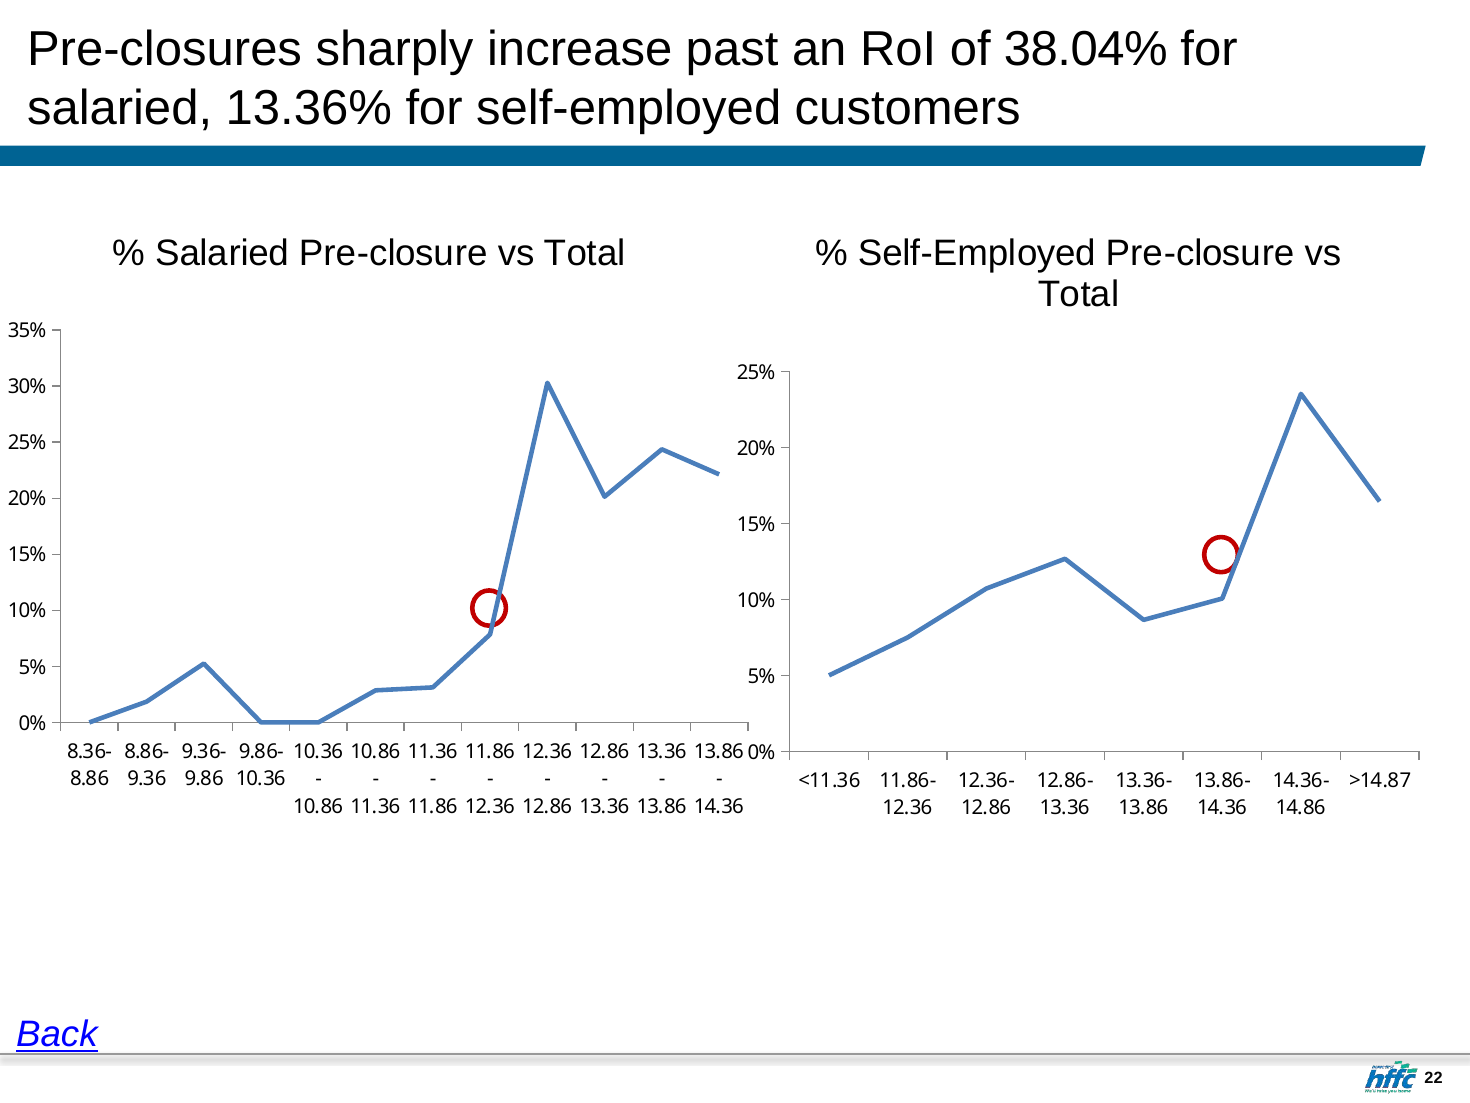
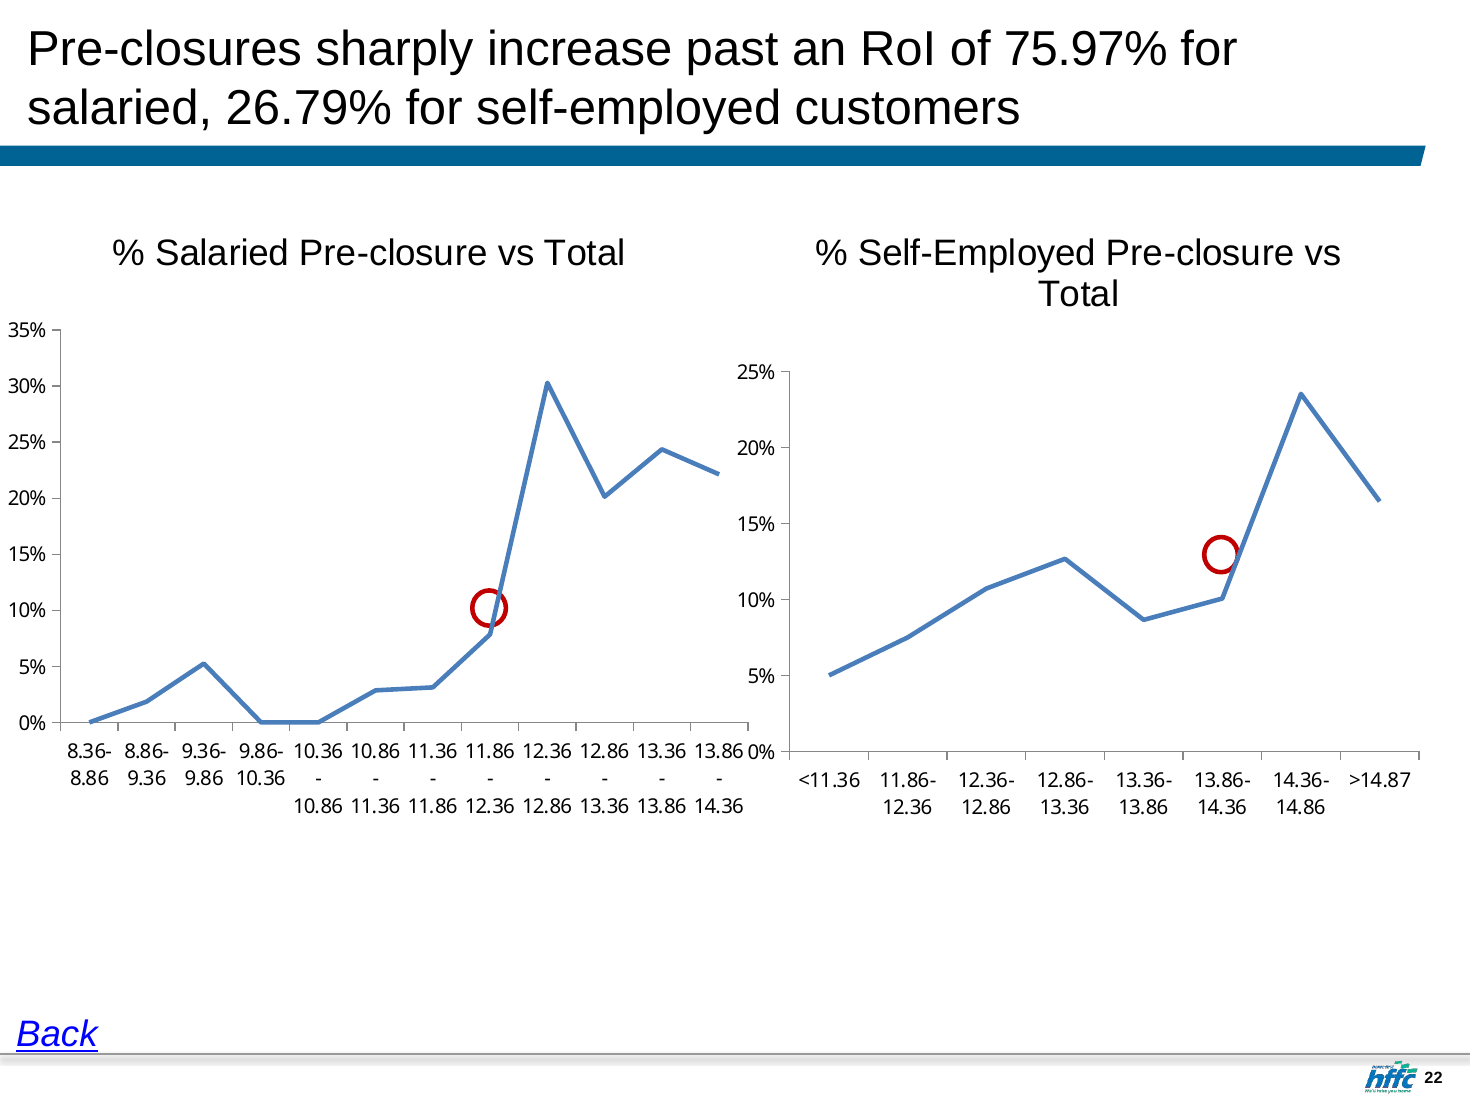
38.04%: 38.04% -> 75.97% (1086, 50)
13.36%: 13.36% -> 26.79% (309, 108)
